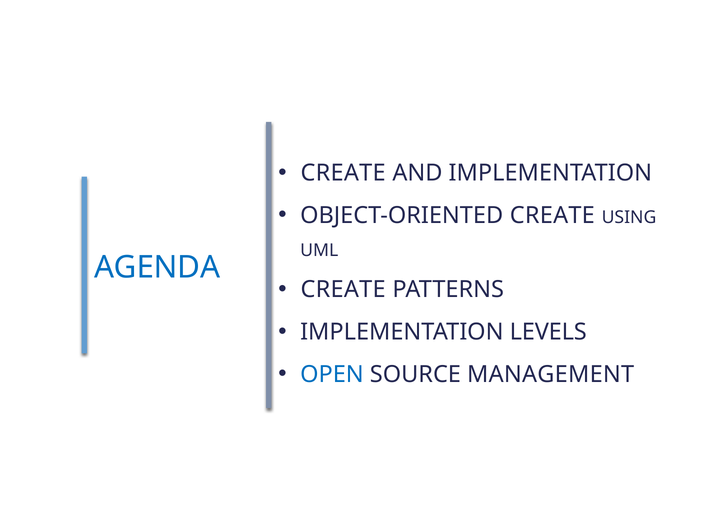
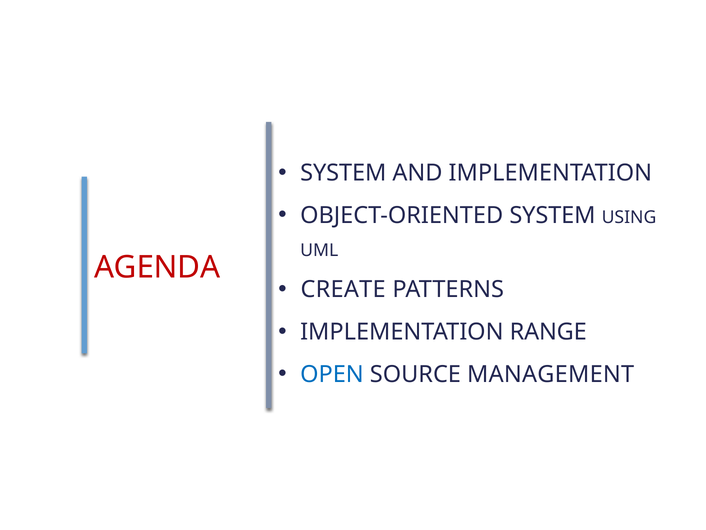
CREATE: CREATE -> SYSTEM (343, 173)
OBJECT-ORIENTED CREATE: CREATE -> SYSTEM (552, 215)
AGENDA colour: blue -> red (157, 267)
LEVELS: LEVELS -> RANGE (548, 332)
